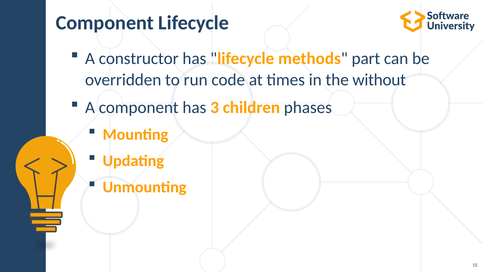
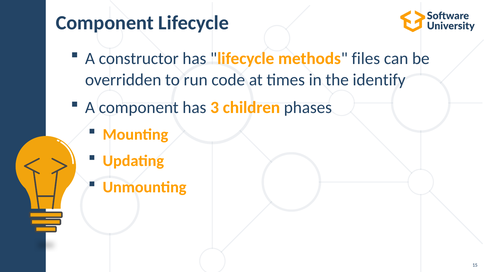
part: part -> files (366, 58)
without: without -> identify (379, 80)
